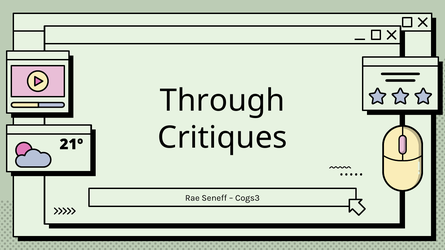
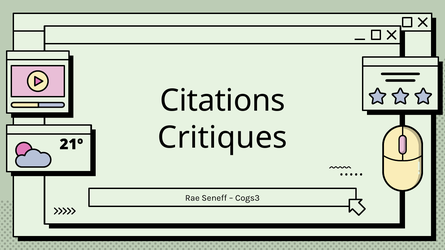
Through: Through -> Citations (223, 101)
